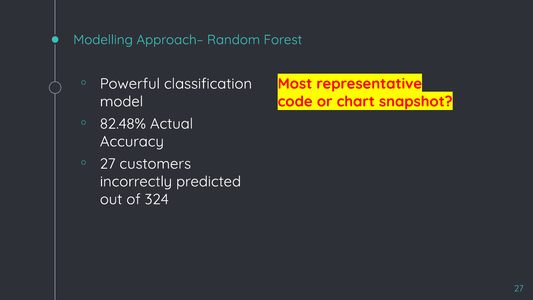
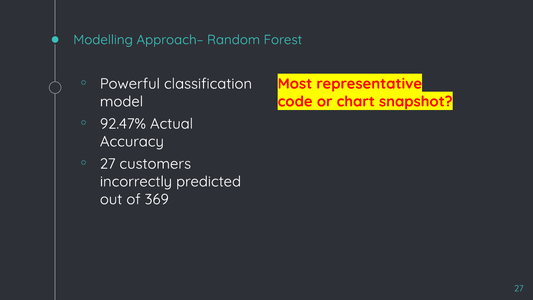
82.48%: 82.48% -> 92.47% (123, 124)
324: 324 -> 369 (157, 199)
